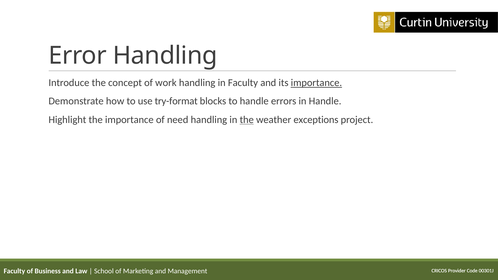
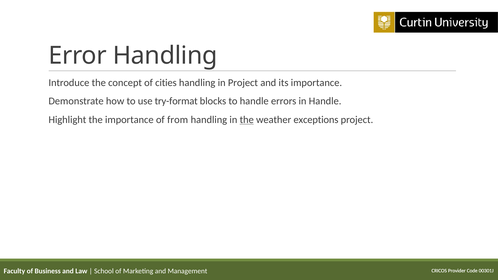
work: work -> cities (166, 83)
in Faculty: Faculty -> Project (243, 83)
importance underline: present -> none (316, 83)
need: need -> from (178, 120)
